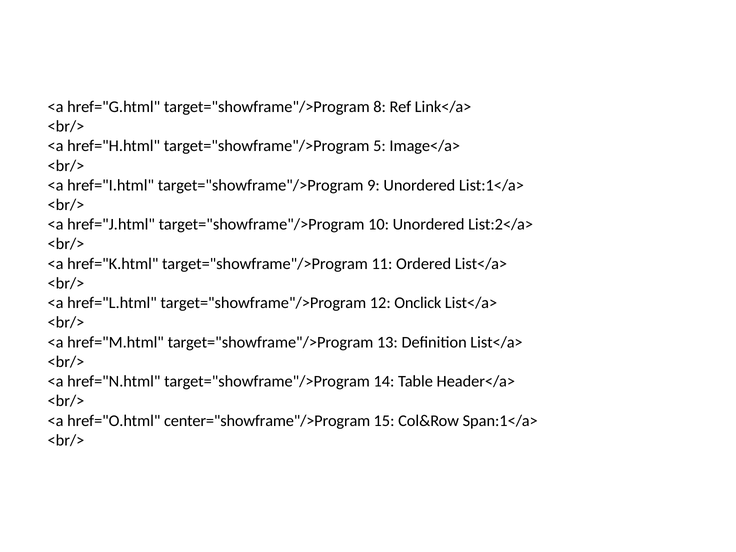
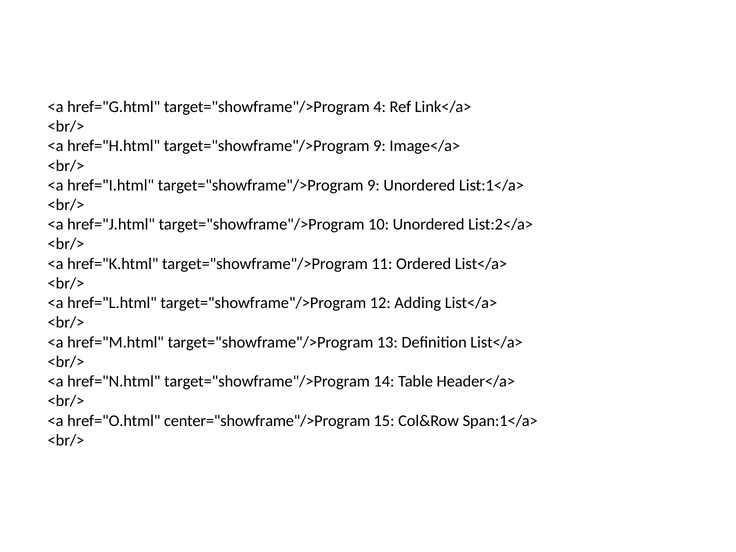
8: 8 -> 4 (380, 107)
href="H.html target="showframe"/>Program 5: 5 -> 9 (379, 146)
Onclick: Onclick -> Adding (418, 303)
